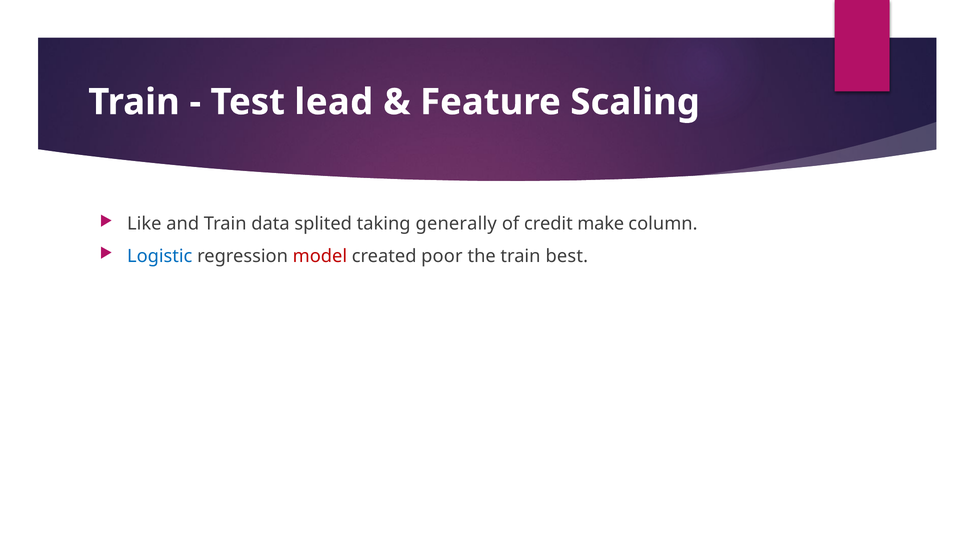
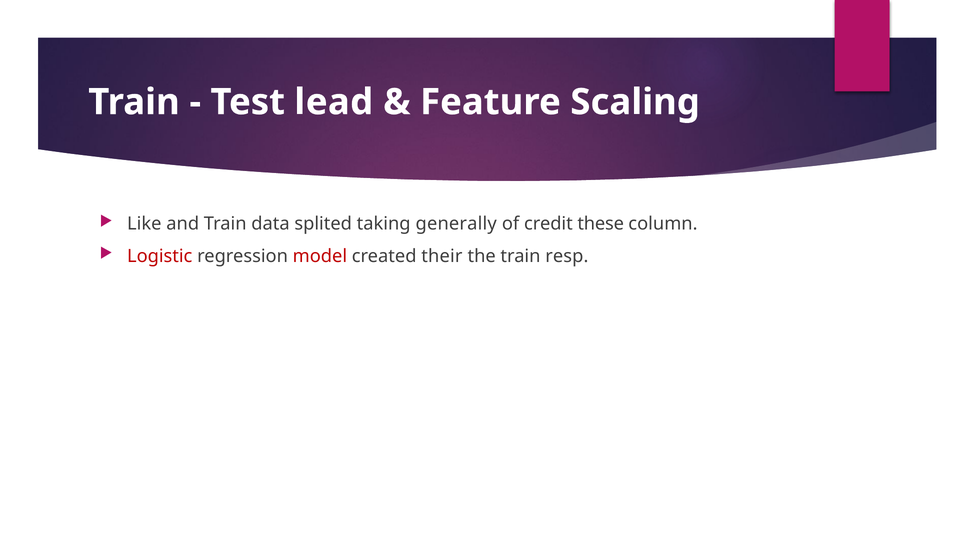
make: make -> these (601, 224)
Logistic colour: blue -> red (160, 256)
poor: poor -> their (442, 256)
best: best -> resp (567, 256)
